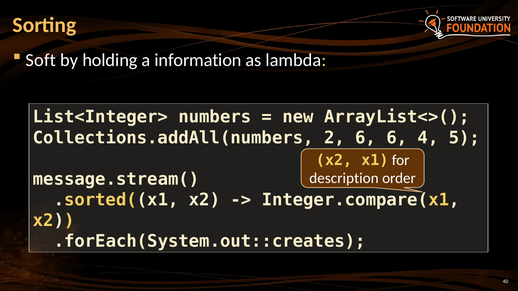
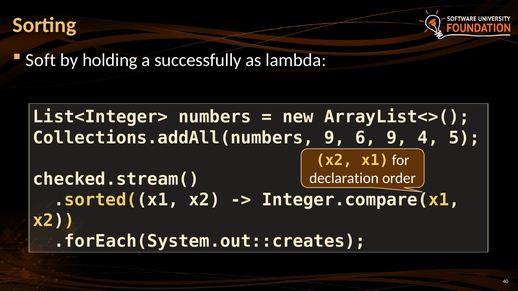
information: information -> successfully (198, 60)
Collections.addAll(numbers 2: 2 -> 9 (334, 138)
6 6: 6 -> 9 (397, 138)
message.stream(: message.stream( -> checked.stream( (116, 179)
description: description -> declaration (344, 178)
